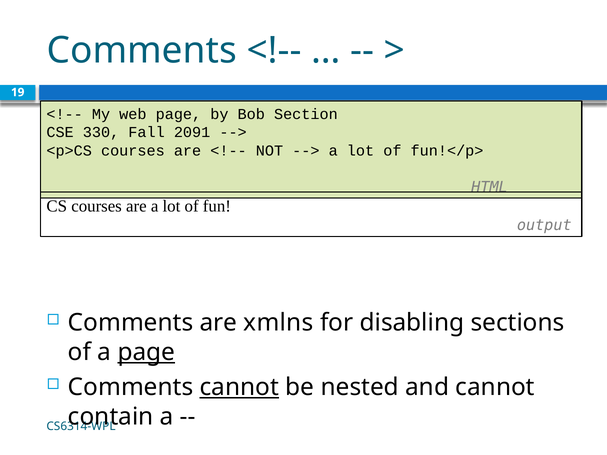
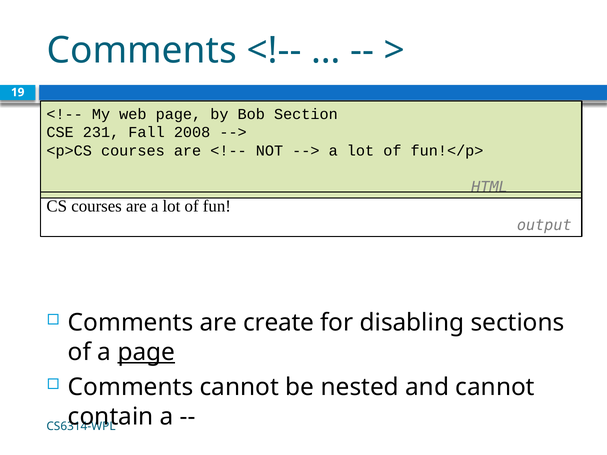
330: 330 -> 231 (101, 132)
2091: 2091 -> 2008 (192, 132)
xmlns: xmlns -> create (279, 323)
cannot underline: present -> none (239, 388)
